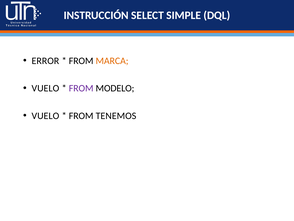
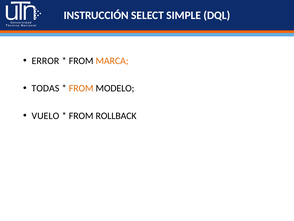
VUELO: VUELO -> TODAS (45, 88)
FROM colour: purple -> orange (81, 88)
TENEMOS: TENEMOS -> ROLLBACK (116, 116)
